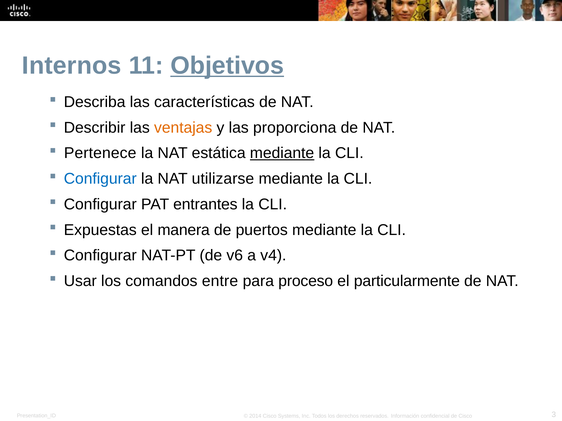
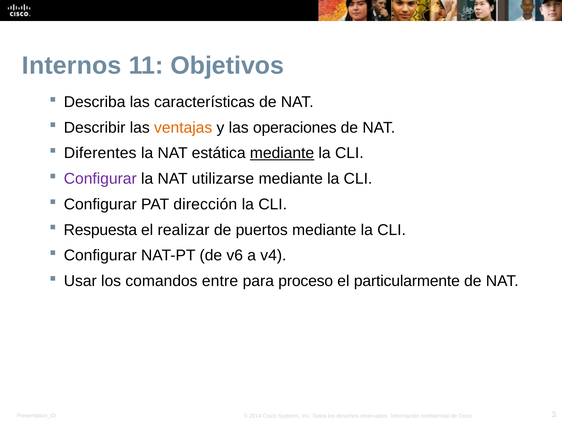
Objetivos underline: present -> none (227, 66)
proporciona: proporciona -> operaciones (295, 128)
Pertenece: Pertenece -> Diferentes (100, 153)
Configurar colour: blue -> purple (100, 179)
entrantes: entrantes -> dirección (205, 205)
Expuestas: Expuestas -> Respuesta (100, 230)
manera: manera -> realizar (184, 230)
